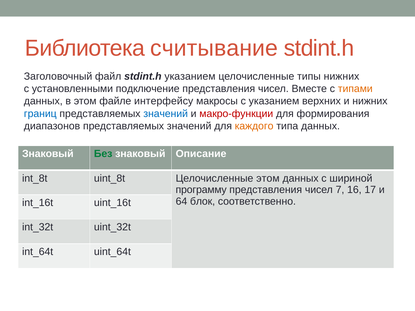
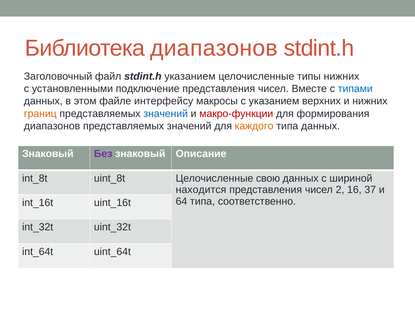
Библиотека считывание: считывание -> диапазонов (214, 48)
типами colour: orange -> blue (355, 89)
границ colour: blue -> orange (40, 114)
Без colour: green -> purple (103, 154)
Целочисленные этом: этом -> свою (268, 178)
программу: программу -> находится (201, 190)
7: 7 -> 2 (340, 190)
17: 17 -> 37 (370, 190)
64 блок: блок -> типа (203, 202)
